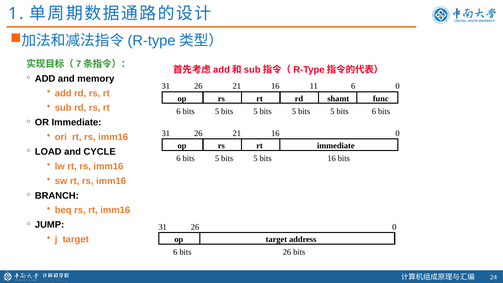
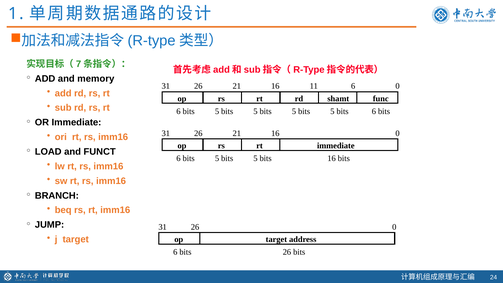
CYCLE: CYCLE -> FUNCT (100, 152)
